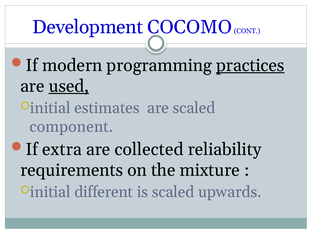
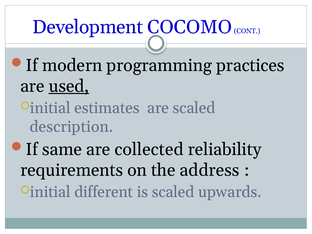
practices underline: present -> none (250, 65)
component: component -> description (71, 127)
extra: extra -> same (62, 149)
mixture: mixture -> address (210, 170)
